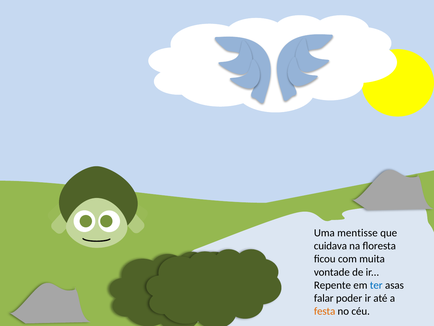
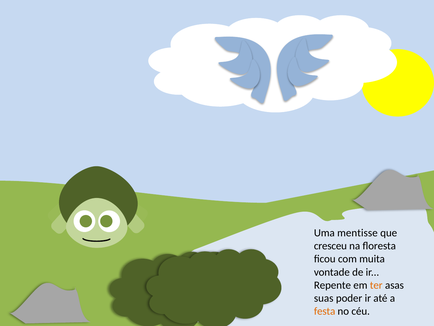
cuidava: cuidava -> cresceu (330, 246)
ter colour: blue -> orange (376, 285)
falar: falar -> suas (324, 298)
